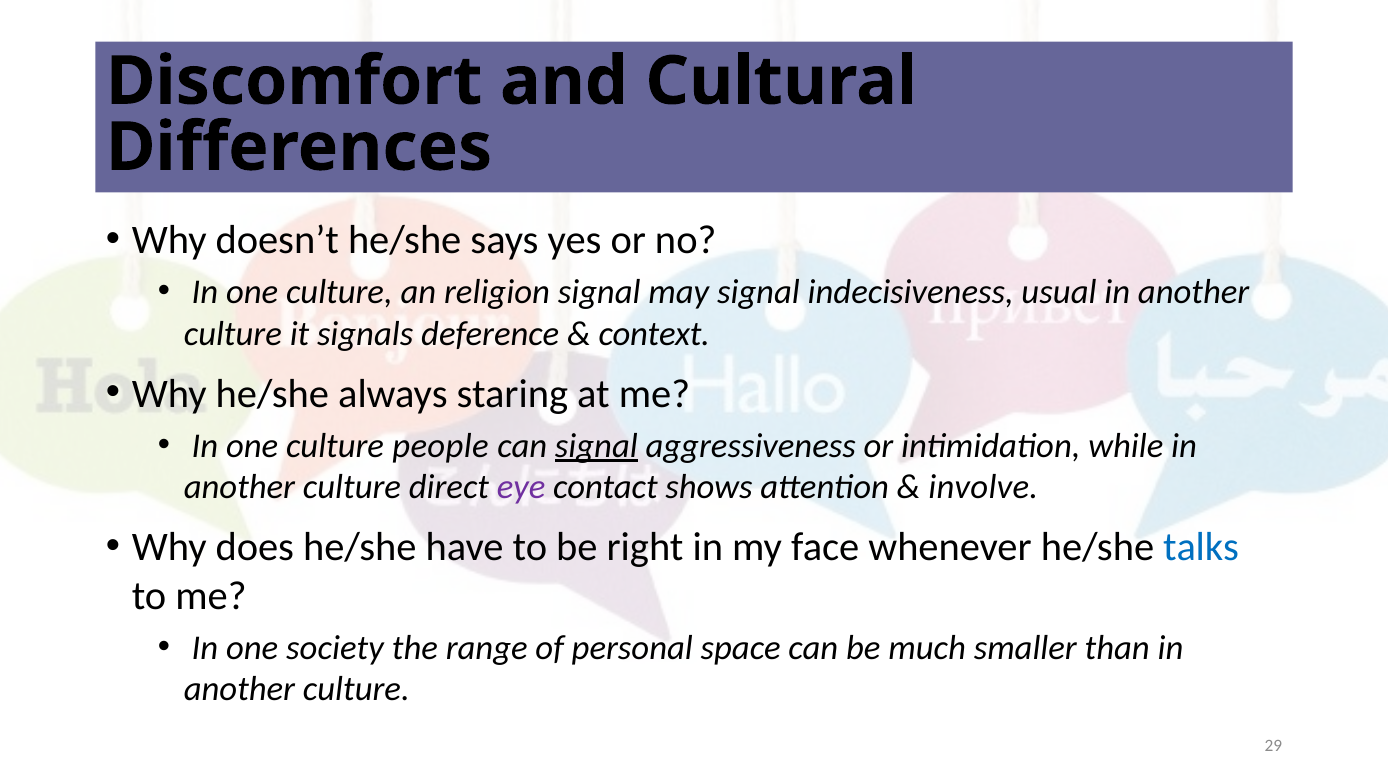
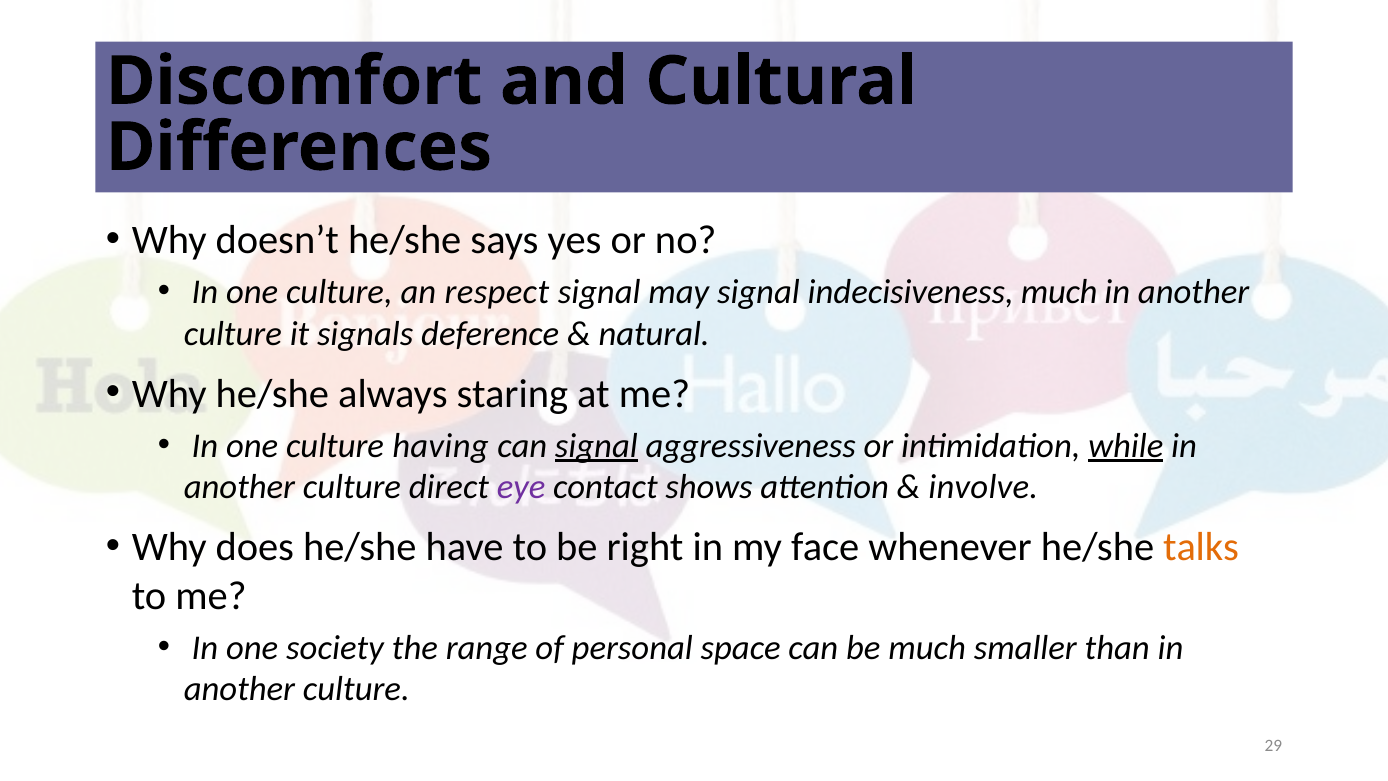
religion: religion -> respect (497, 292)
indecisiveness usual: usual -> much (1059, 292)
context: context -> natural (654, 334)
people: people -> having (441, 445)
while underline: none -> present (1126, 445)
talks colour: blue -> orange (1201, 547)
